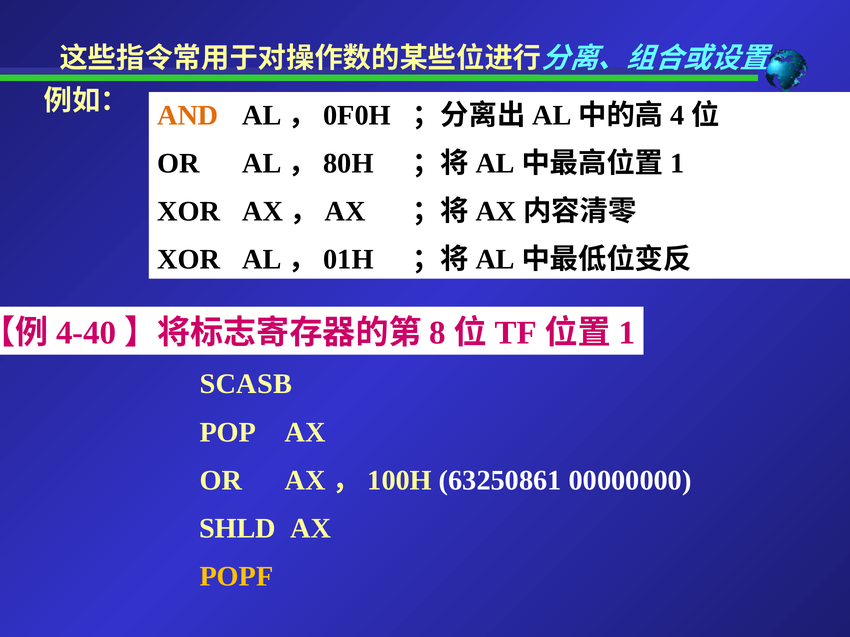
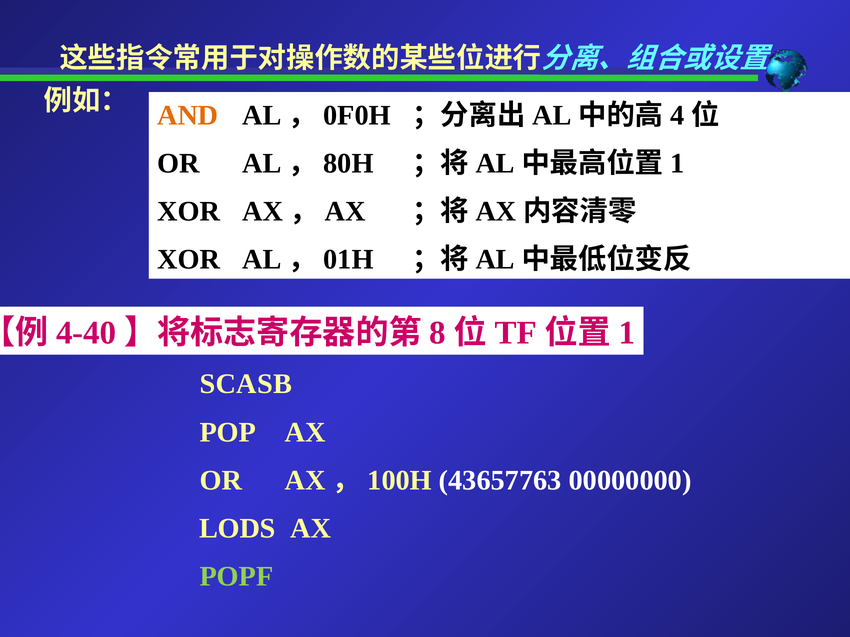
63250861: 63250861 -> 43657763 (500, 481)
SHLD: SHLD -> LODS (237, 529)
POPF colour: yellow -> light green (237, 577)
